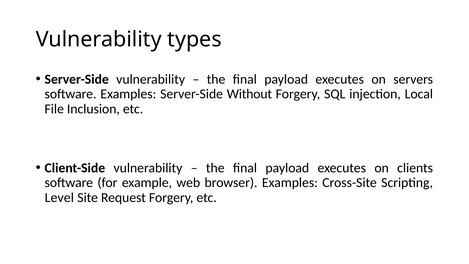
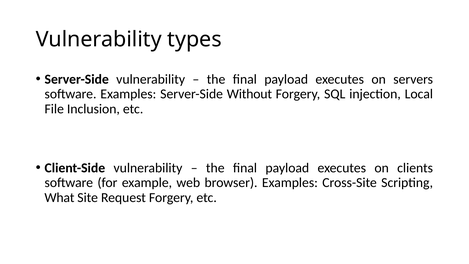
Level: Level -> What (59, 197)
